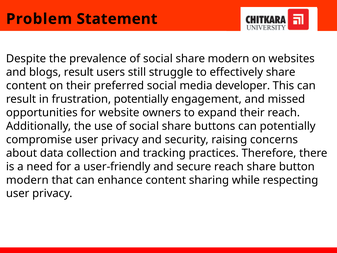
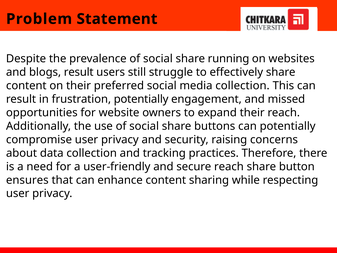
share modern: modern -> running (229, 59)
media developer: developer -> collection (243, 86)
modern: modern -> ensures (27, 180)
